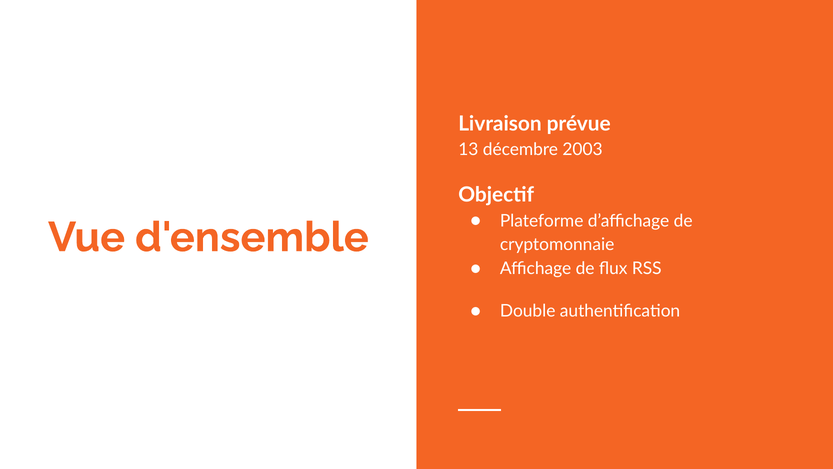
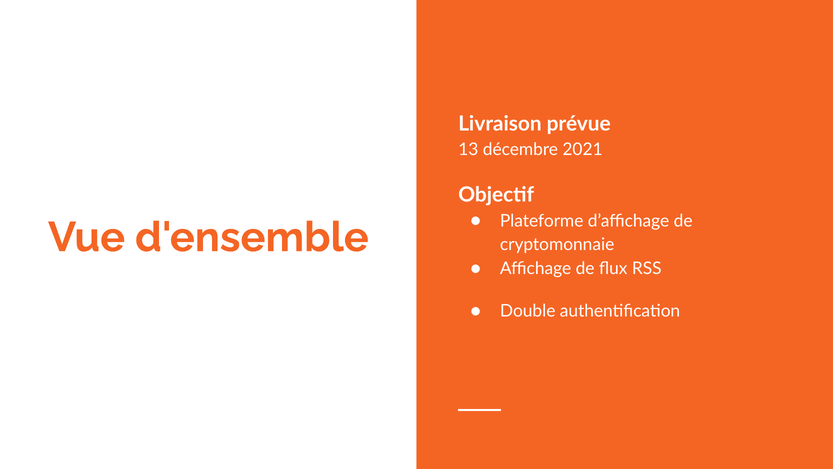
2003: 2003 -> 2021 (583, 149)
